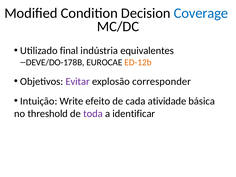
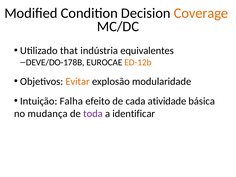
Coverage colour: blue -> orange (201, 13)
final: final -> that (69, 51)
Evitar colour: purple -> orange (78, 81)
corresponder: corresponder -> modularidade (162, 81)
Write: Write -> Falha (71, 101)
threshold: threshold -> mudança (48, 114)
